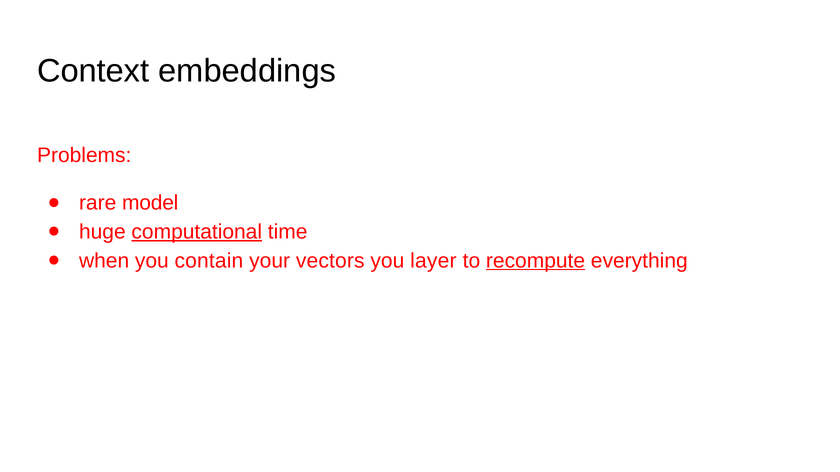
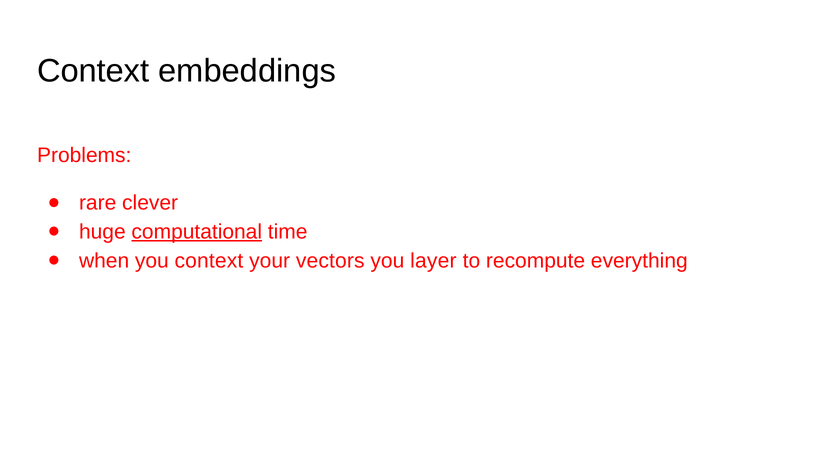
model: model -> clever (150, 203)
you contain: contain -> context (209, 261)
recompute underline: present -> none (536, 261)
